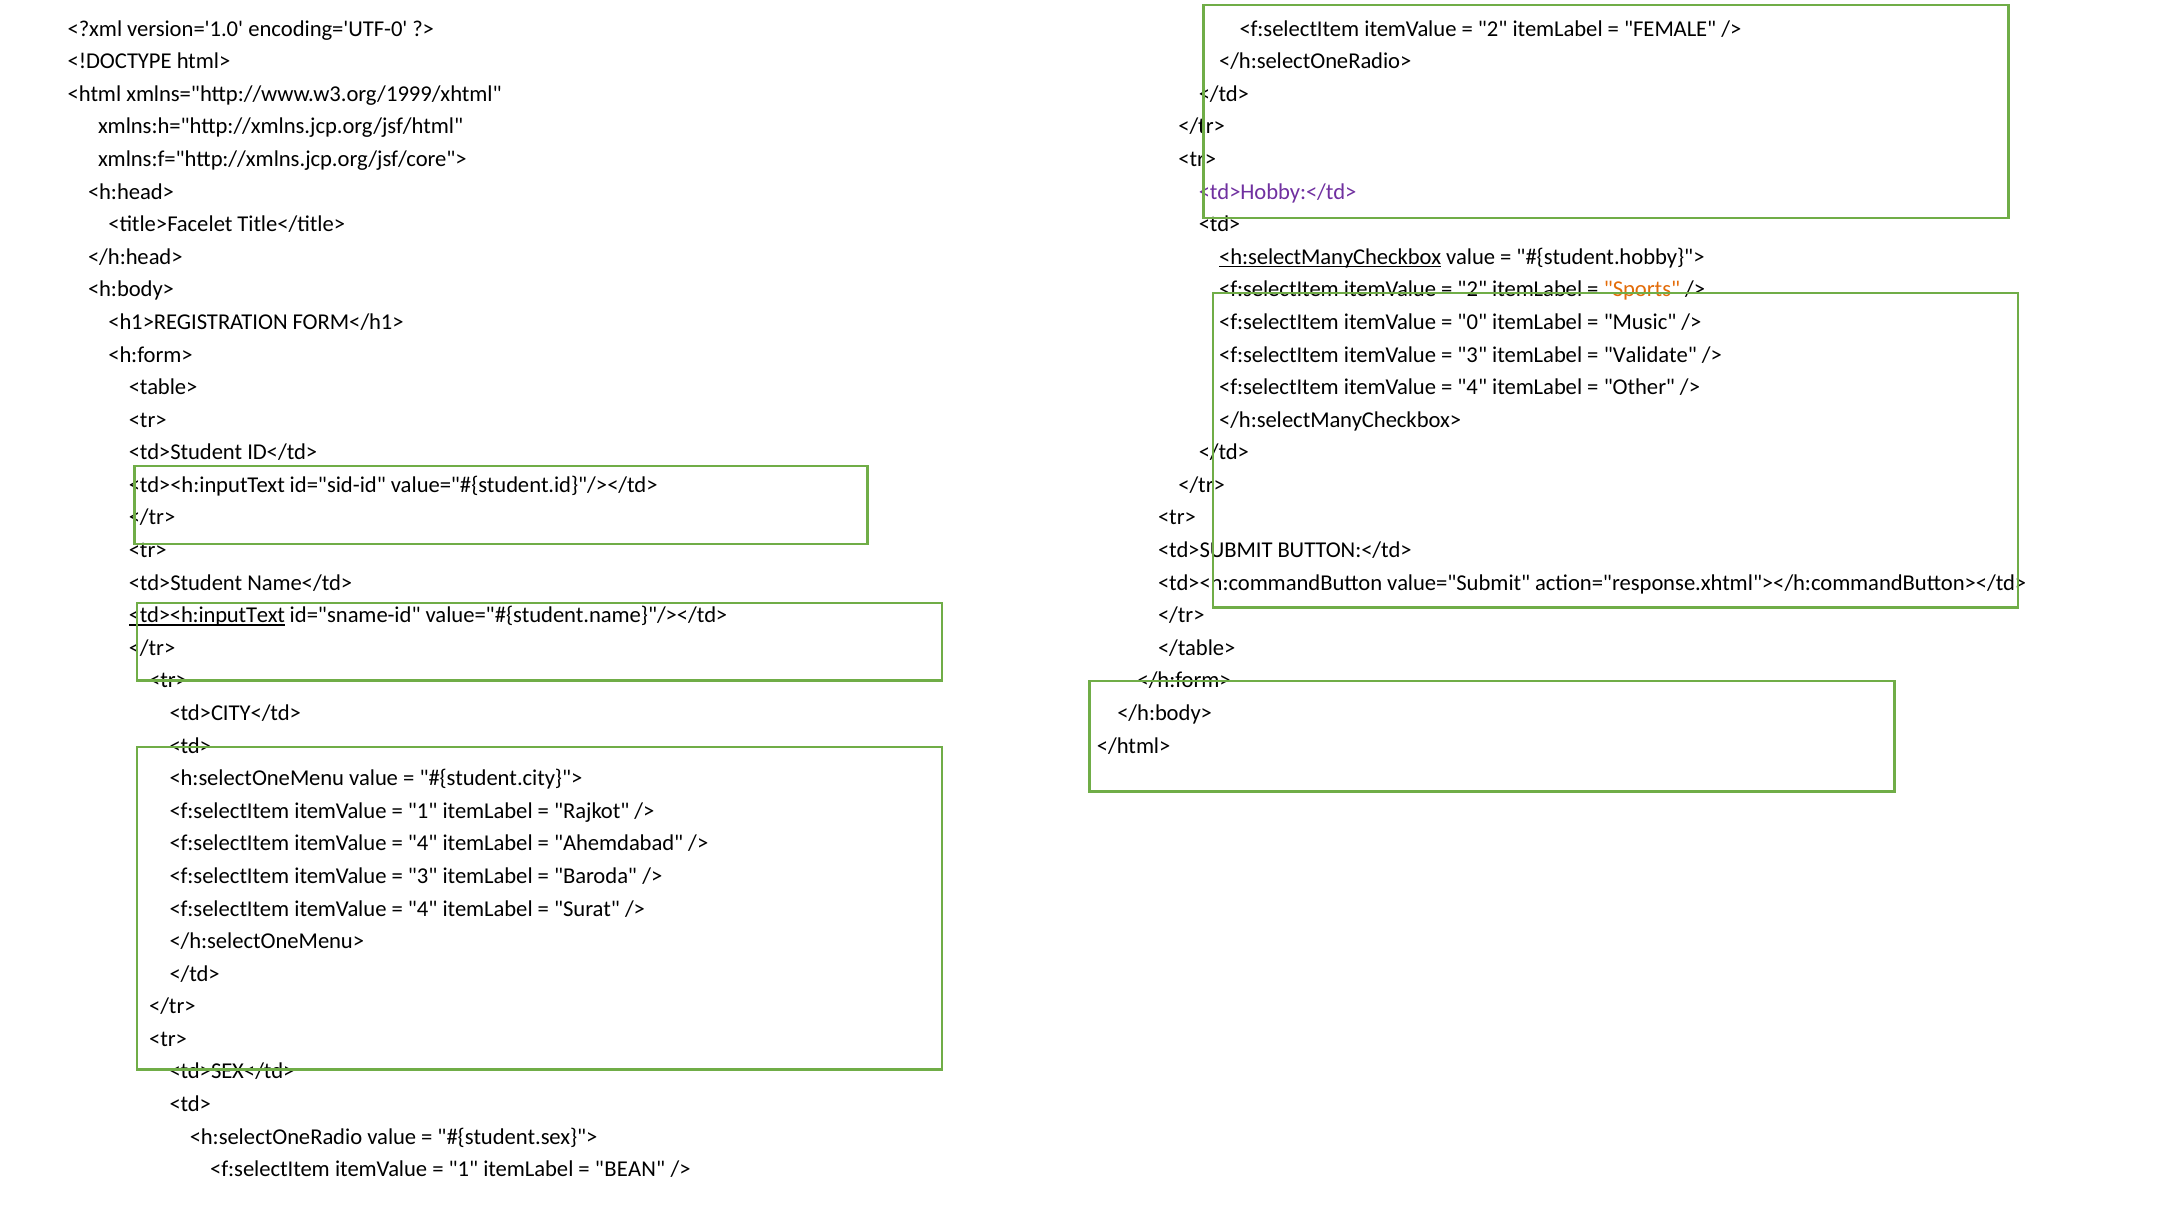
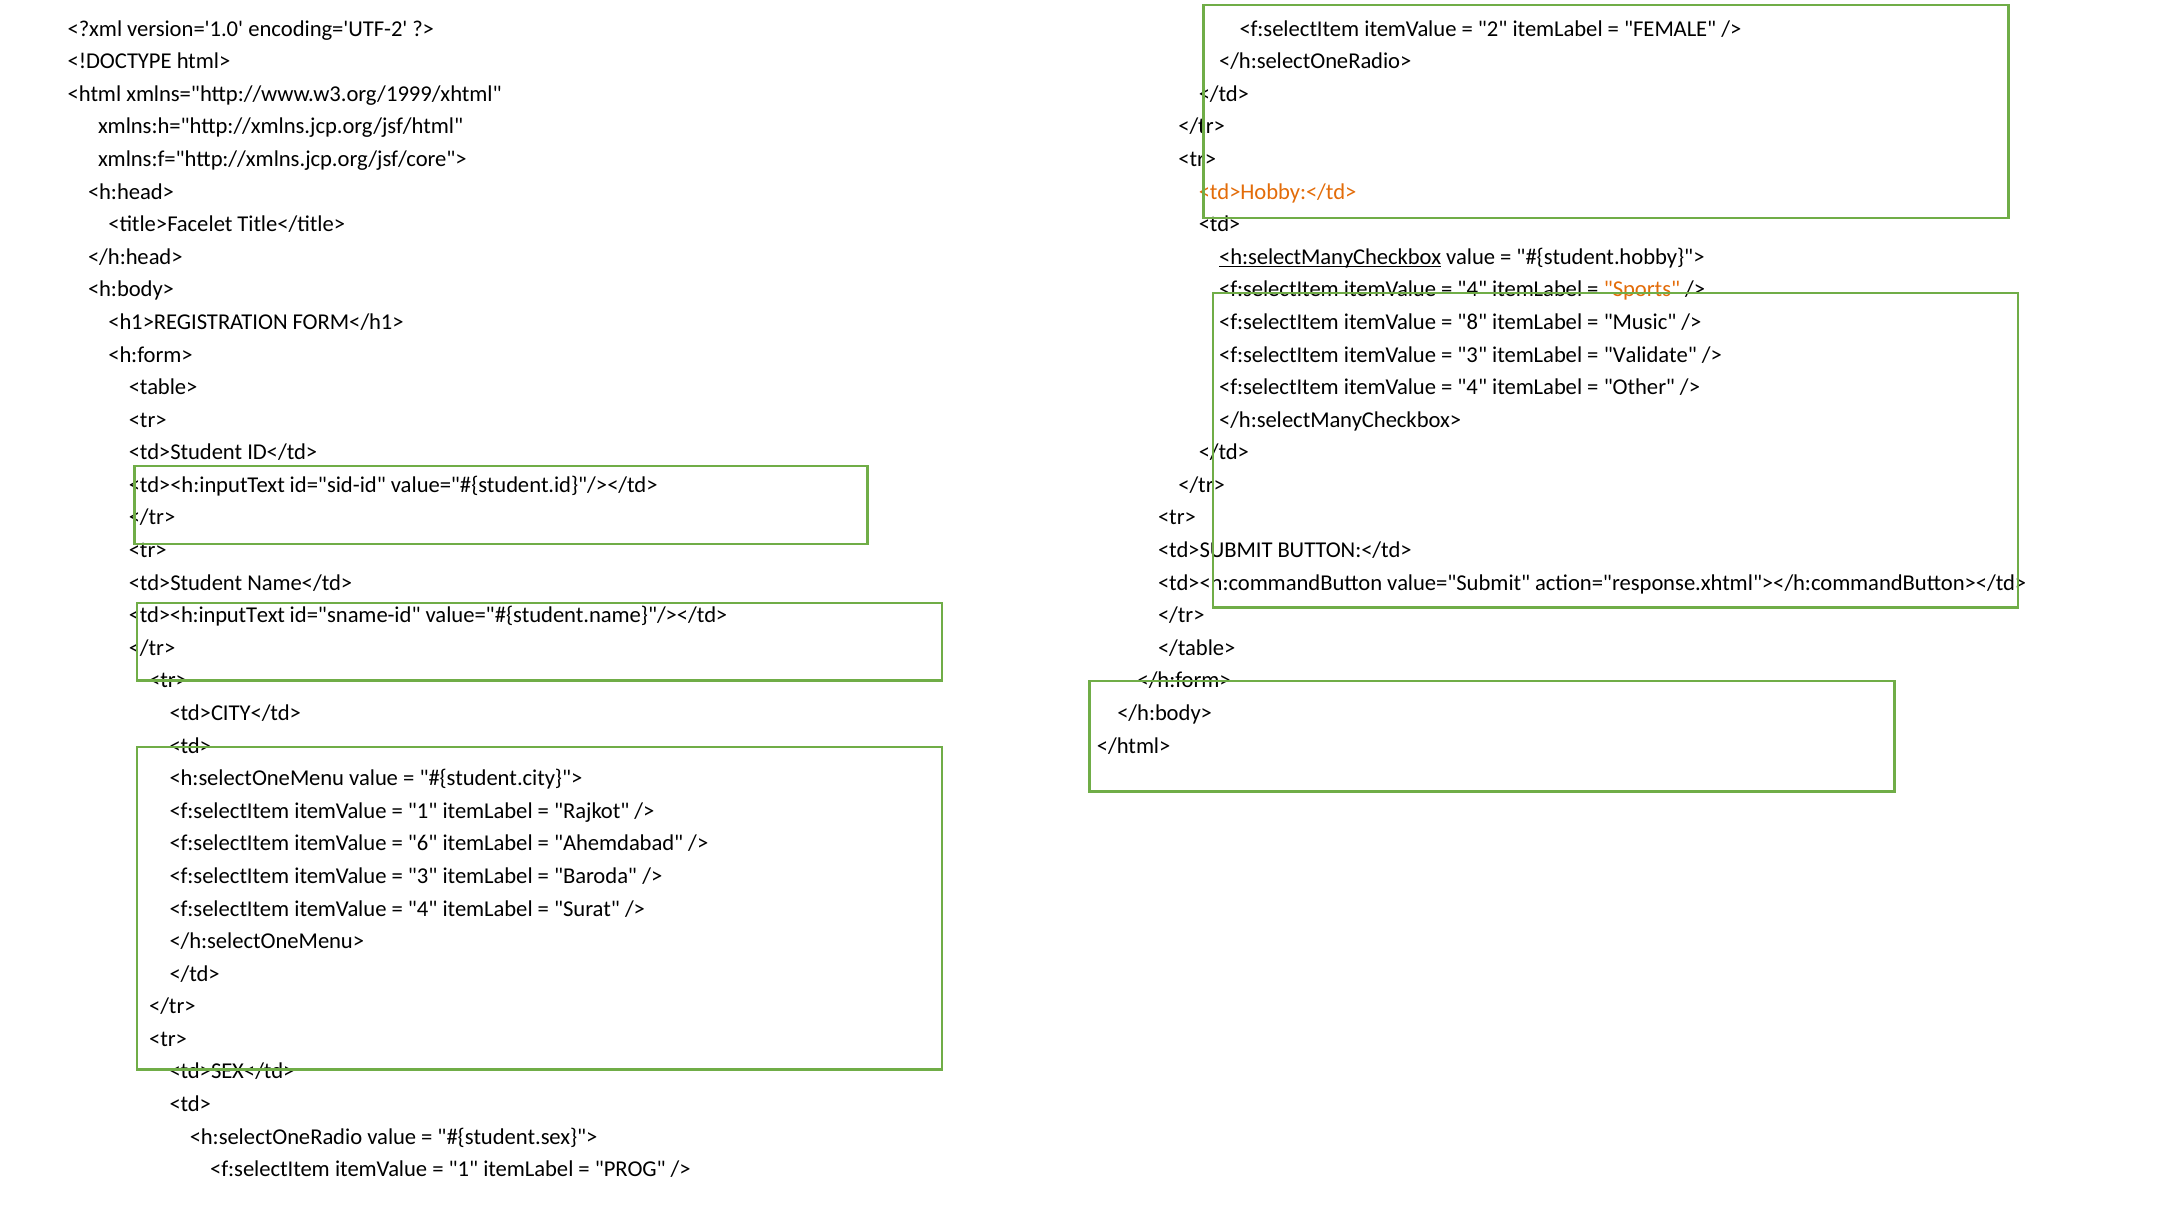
encoding='UTF-0: encoding='UTF-0 -> encoding='UTF-2 (328, 29)
<td>Hobby:</td> colour: purple -> orange (1278, 192)
2: 2 -> 4 (1472, 289)
0: 0 -> 8 (1472, 322)
<td><h:inputText underline: present -> none (207, 615)
4: 4 -> 6 (423, 843)
BEAN: BEAN -> PROG (630, 1169)
